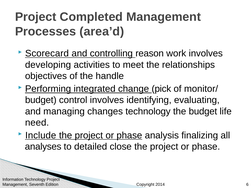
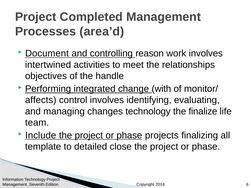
Scorecard: Scorecard -> Document (47, 54)
developing: developing -> intertwined (48, 65)
pick: pick -> with (161, 89)
budget: budget -> affects (41, 100)
the budget: budget -> finalize (203, 111)
need: need -> team (37, 123)
analysis: analysis -> projects (162, 135)
analyses: analyses -> template (43, 147)
